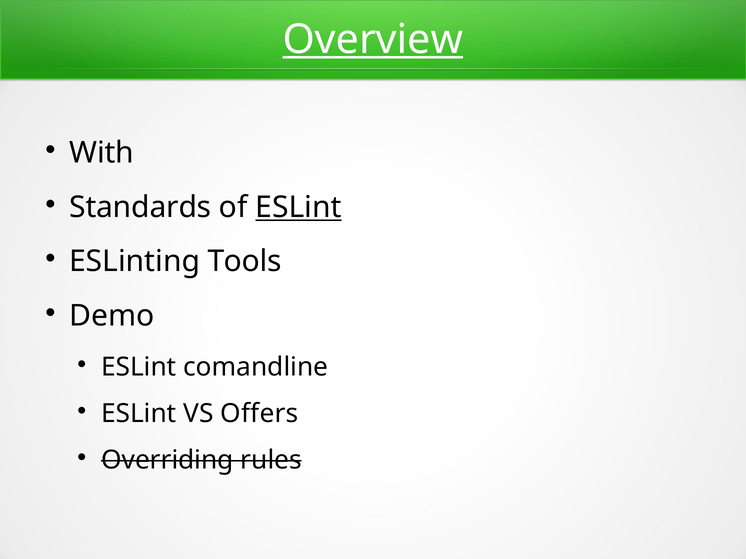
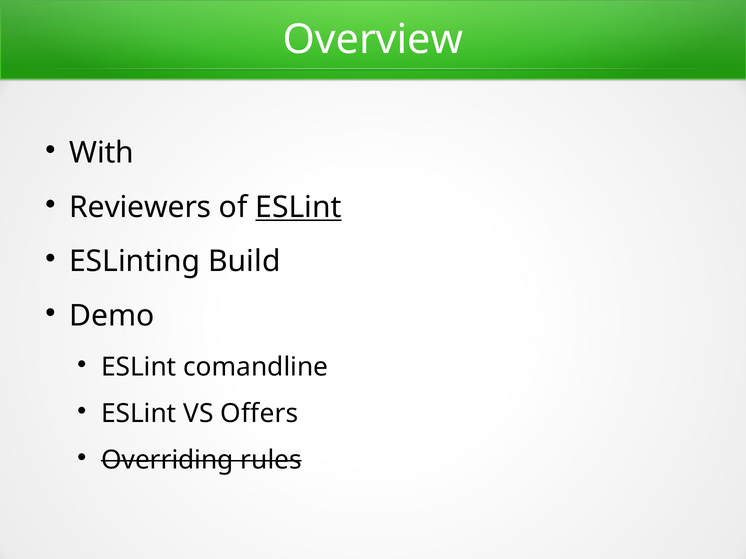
Overview underline: present -> none (373, 40)
Standards: Standards -> Reviewers (140, 207)
Tools: Tools -> Build (244, 262)
